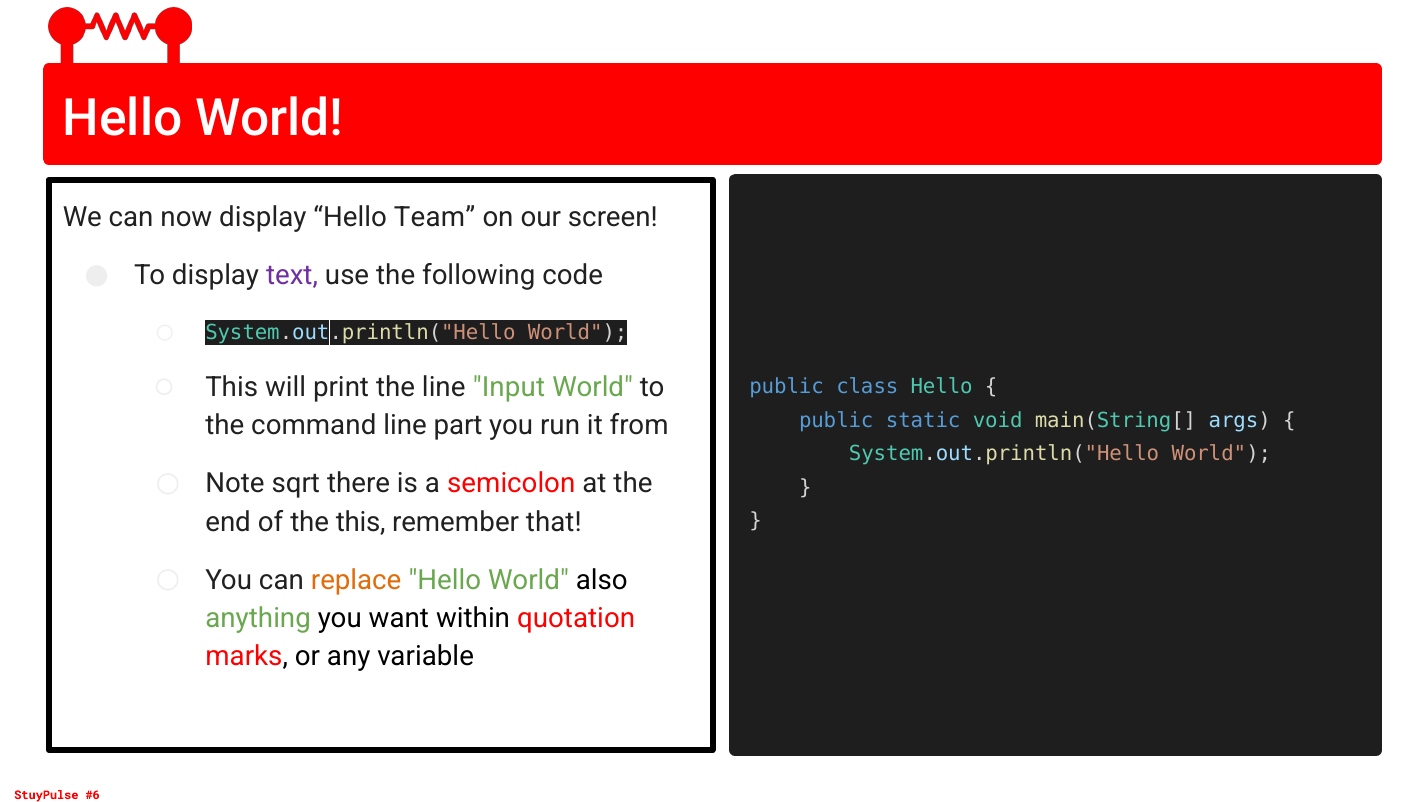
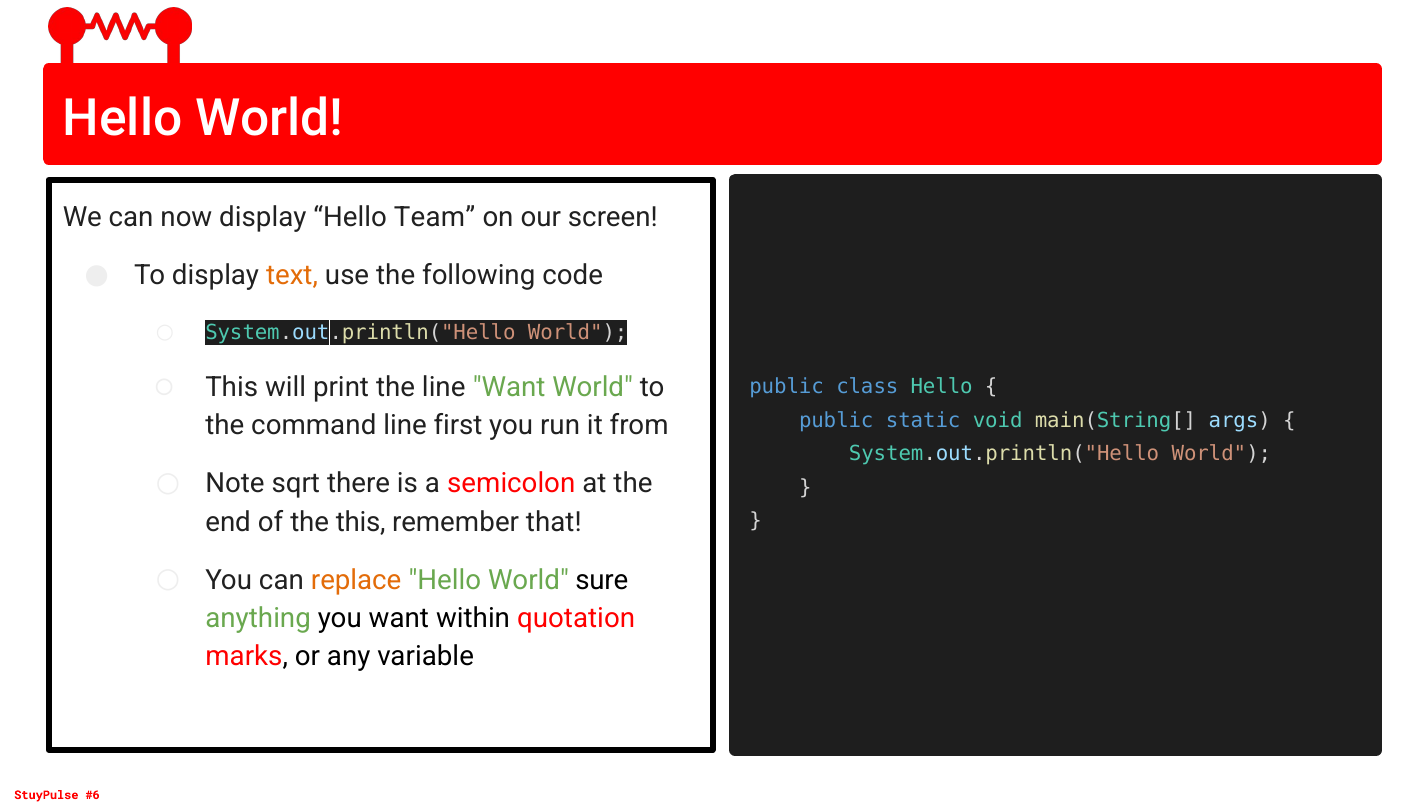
text colour: purple -> orange (292, 276)
line Input: Input -> Want (509, 387)
part: part -> first (458, 425)
also: also -> sure (602, 580)
